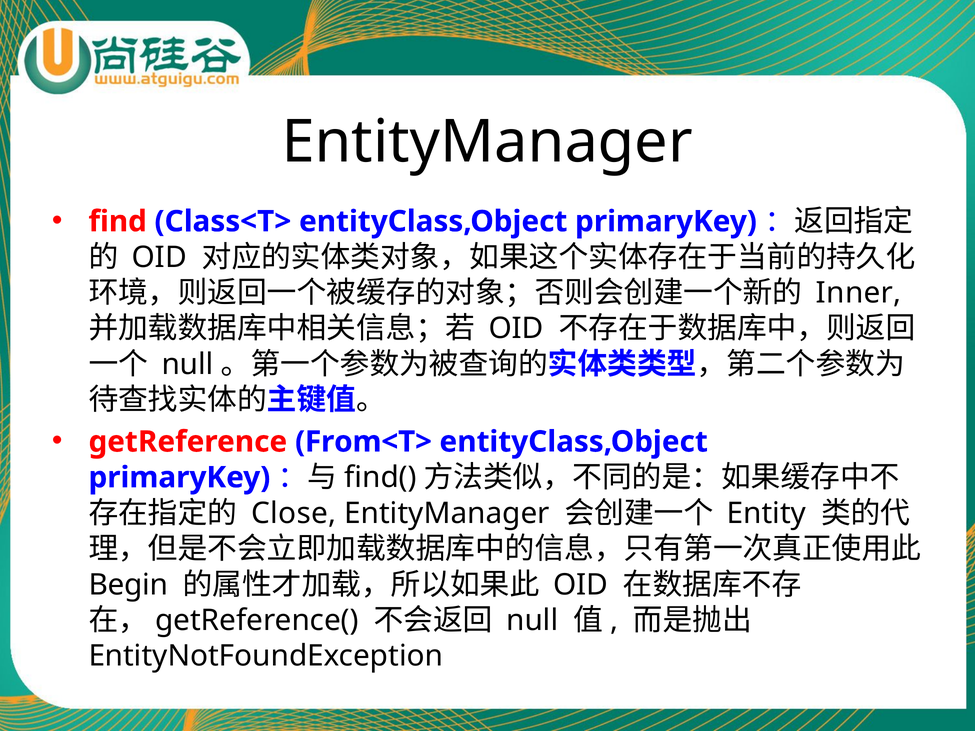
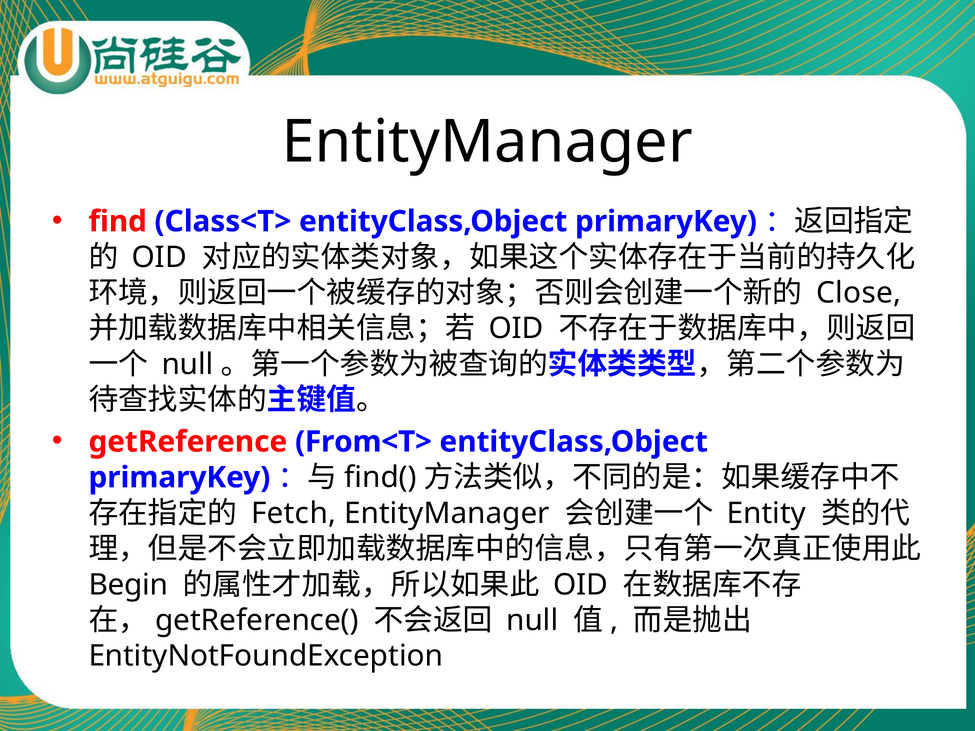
Inner: Inner -> Close (859, 293)
Close: Close -> Fetch (294, 513)
